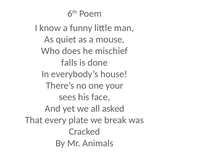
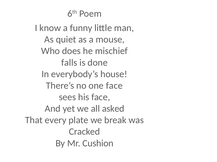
one your: your -> face (114, 86)
Animals: Animals -> Cushion (98, 144)
